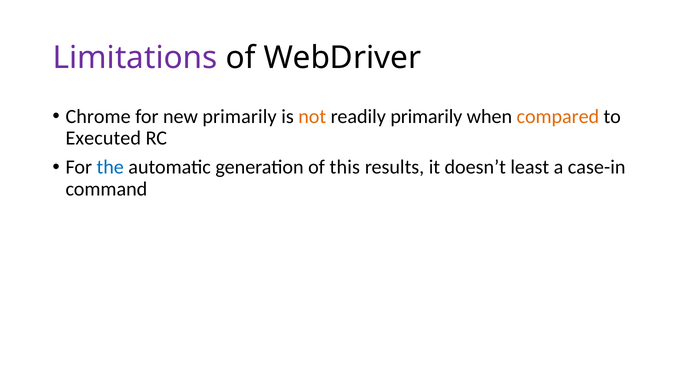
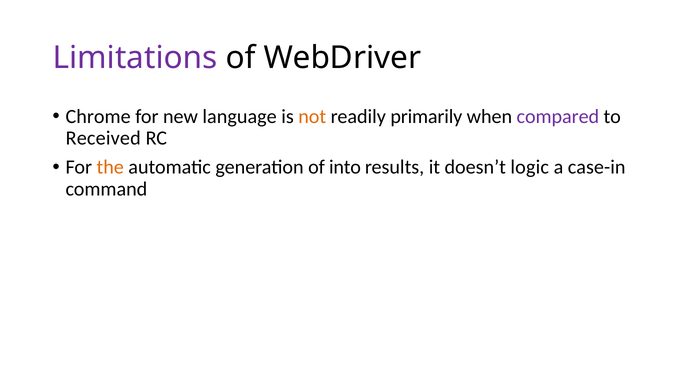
new primarily: primarily -> language (240, 117)
compared colour: orange -> purple (558, 117)
Executed: Executed -> Received (103, 138)
the colour: blue -> orange (110, 167)
this: this -> into (345, 167)
least: least -> logic (530, 167)
